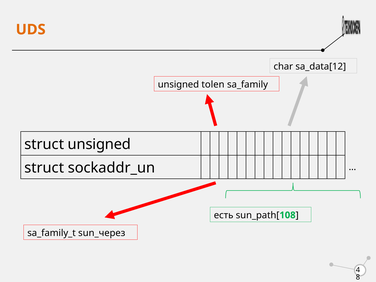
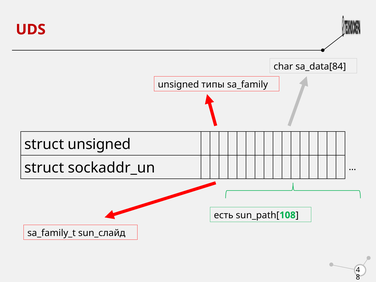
UDS colour: orange -> red (31, 30)
sa_data[12: sa_data[12 -> sa_data[84 (321, 66)
tolen: tolen -> типы (213, 84)
sun_через: sun_через -> sun_слайд (102, 233)
